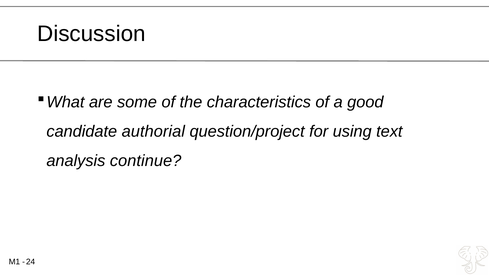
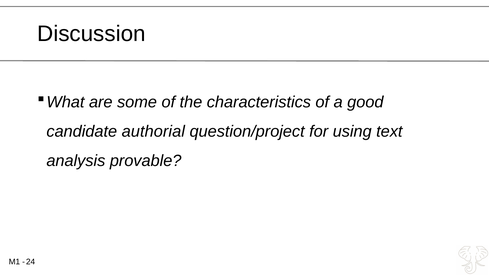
continue: continue -> provable (146, 161)
